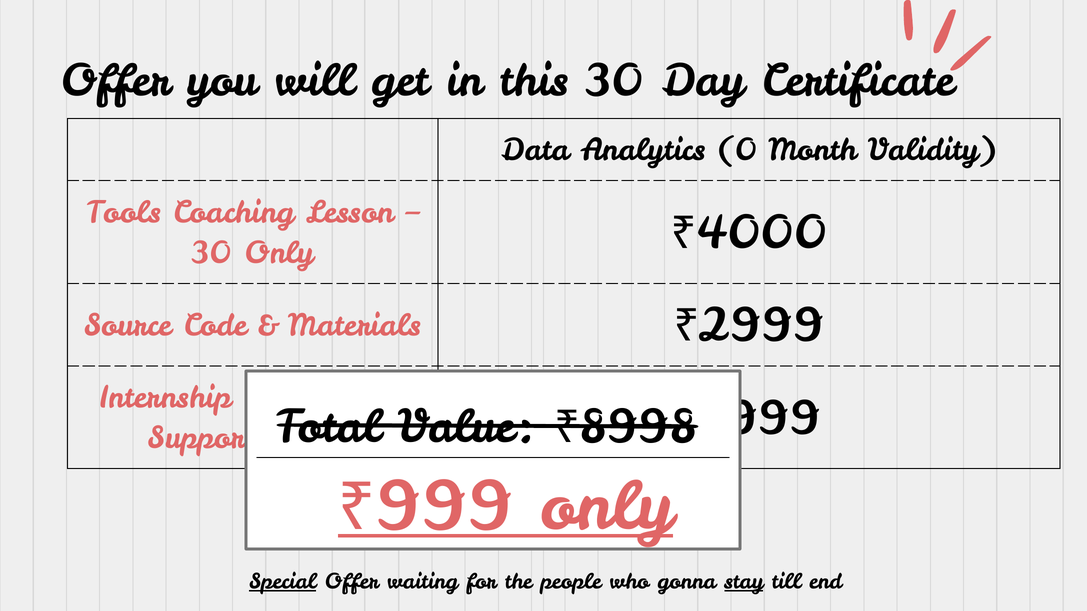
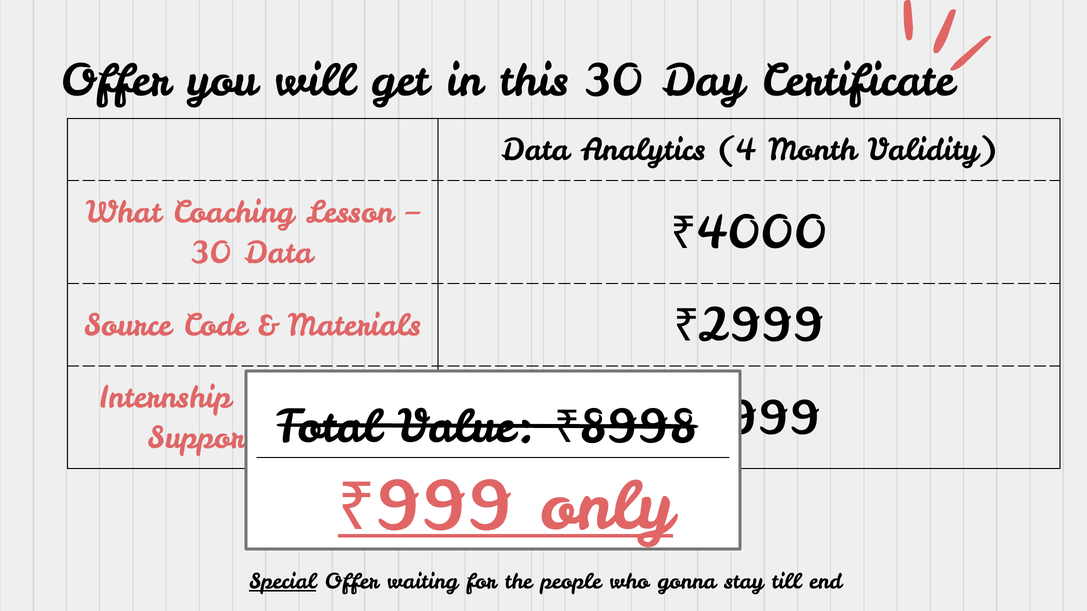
0: 0 -> 4 (737, 151)
Tools: Tools -> What (124, 213)
30 Only: Only -> Data (279, 253)
stay underline: present -> none (744, 582)
